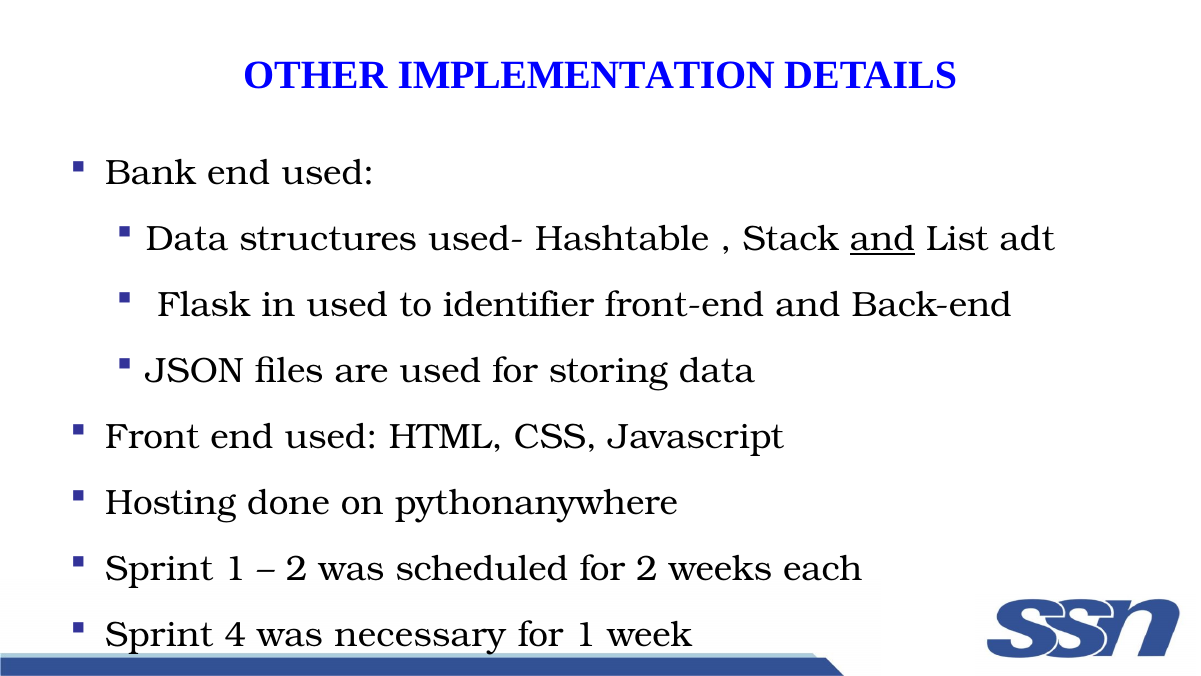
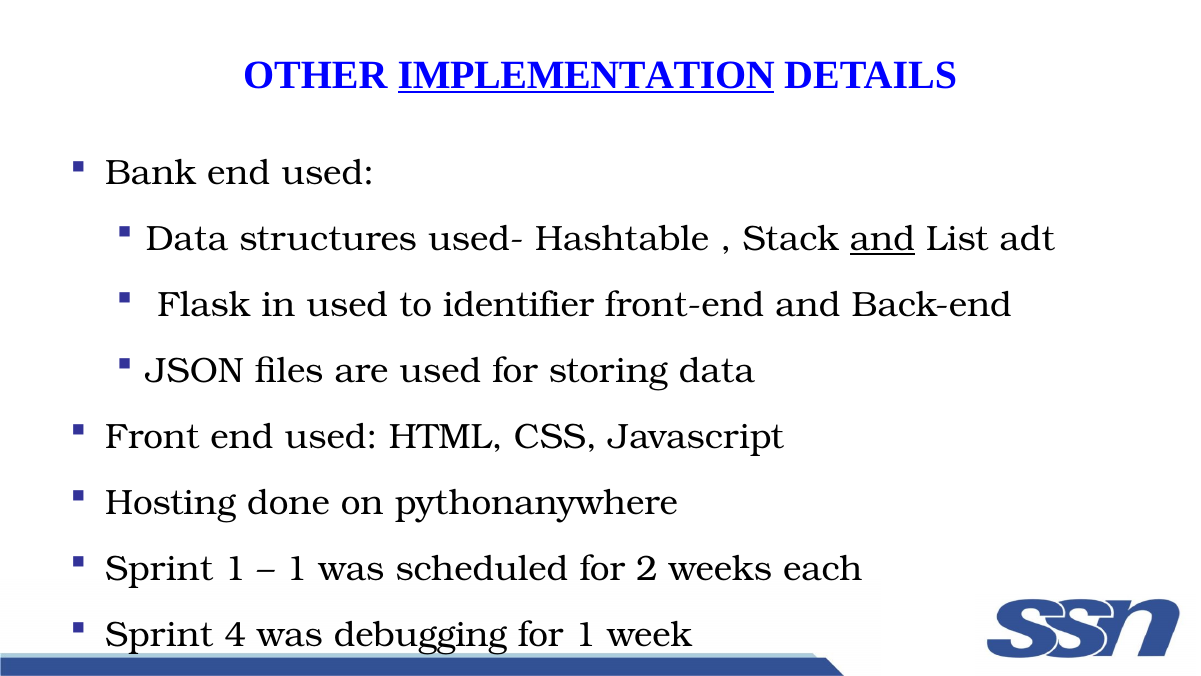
IMPLEMENTATION underline: none -> present (586, 75)
2: 2 -> 1 (297, 568)
necessary: necessary -> debugging (421, 634)
